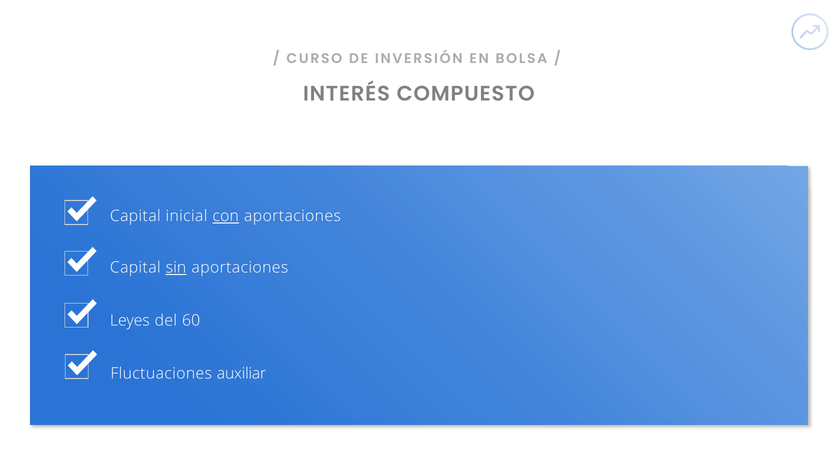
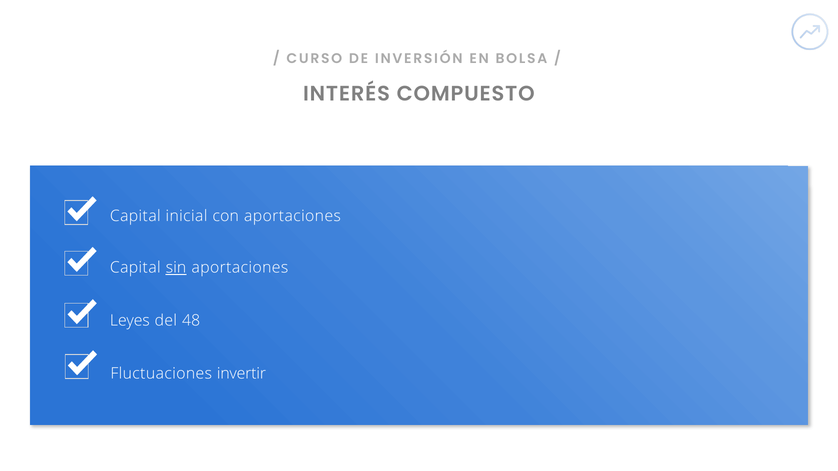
con underline: present -> none (226, 216)
60: 60 -> 48 (191, 321)
auxiliar: auxiliar -> invertir (241, 374)
